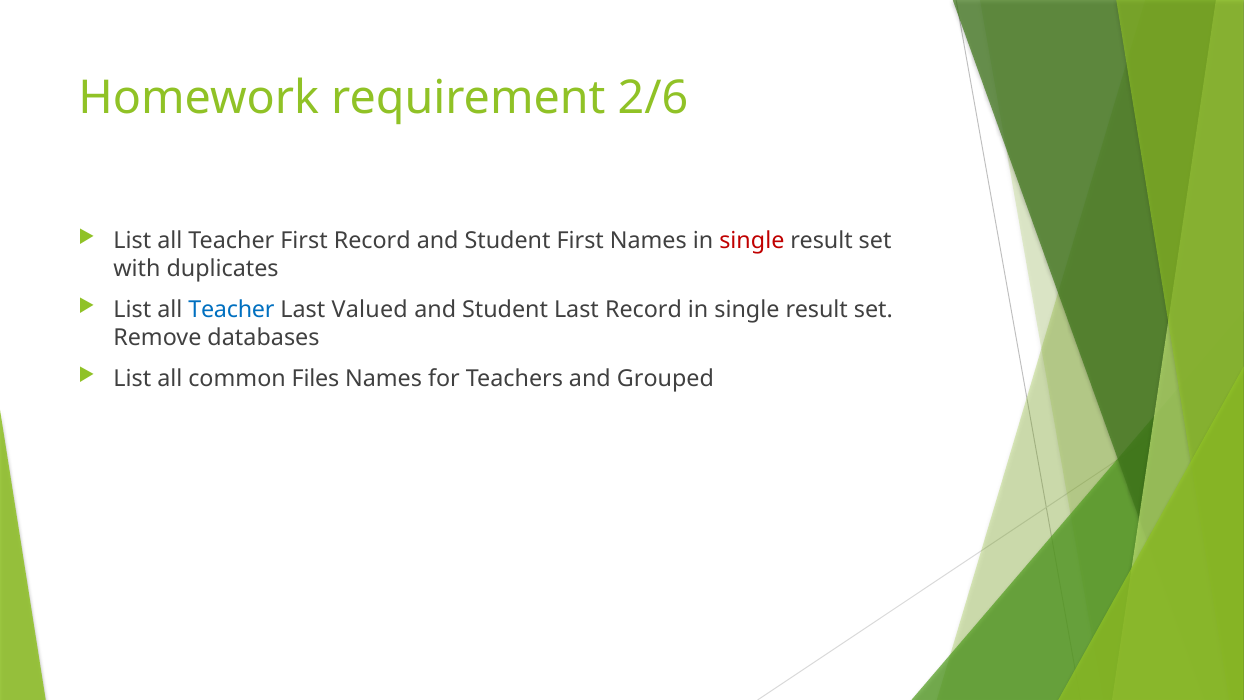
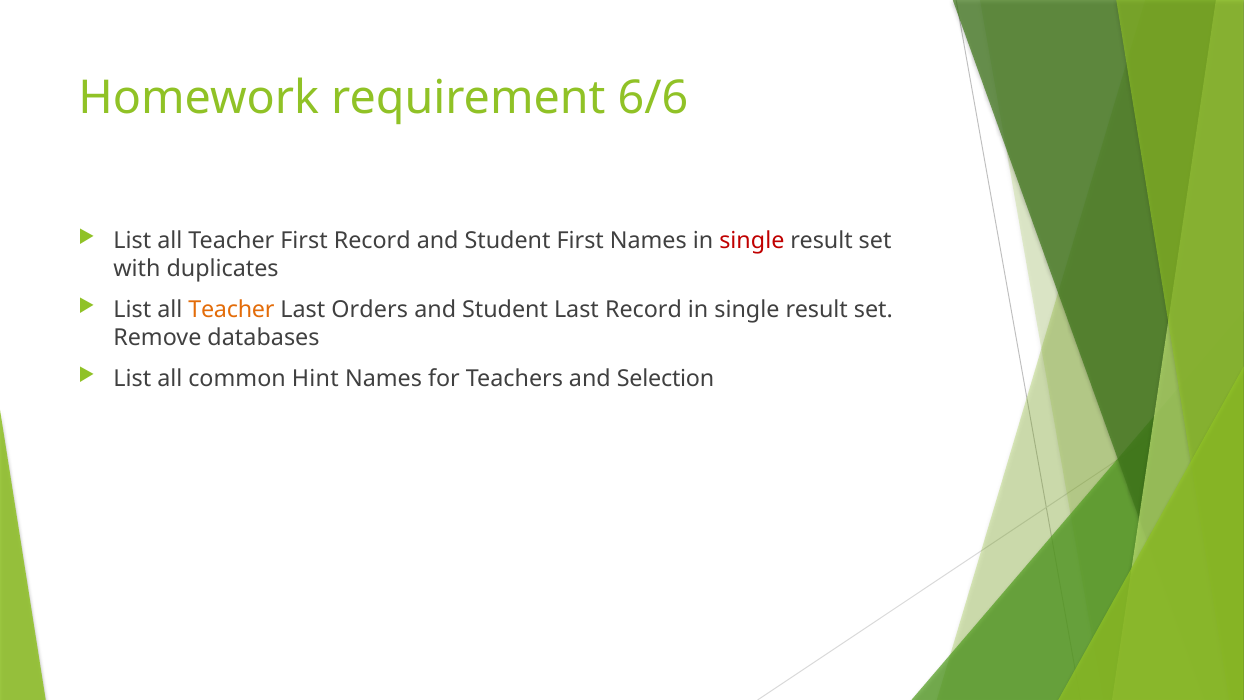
2/6: 2/6 -> 6/6 (653, 98)
Teacher colour: blue -> orange (231, 310)
Valued: Valued -> Orders (370, 310)
Files: Files -> Hint (315, 379)
Grouped: Grouped -> Selection (666, 379)
